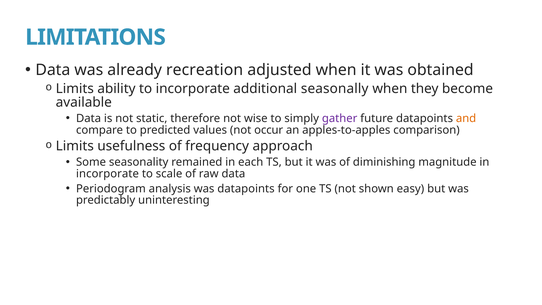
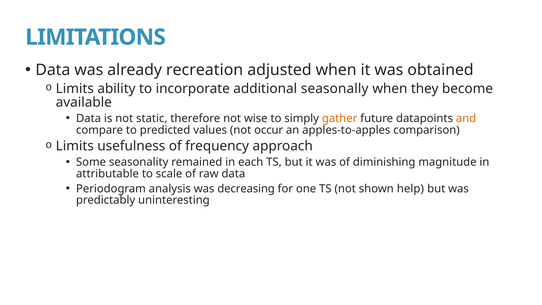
gather colour: purple -> orange (340, 118)
incorporate: incorporate -> attributable (108, 174)
was datapoints: datapoints -> decreasing (246, 189)
easy: easy -> help (410, 189)
